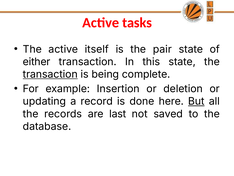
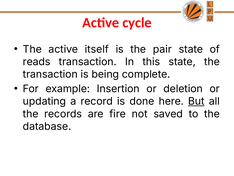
tasks: tasks -> cycle (137, 23)
either: either -> reads (37, 62)
transaction underline: present -> none (50, 74)
last: last -> fire (118, 114)
